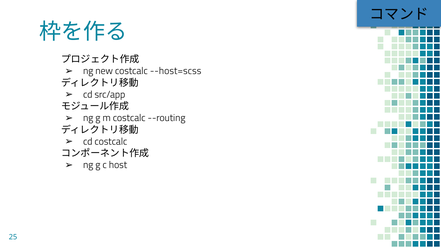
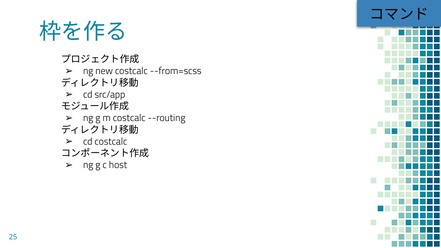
--host=scss: --host=scss -> --from=scss (176, 71)
